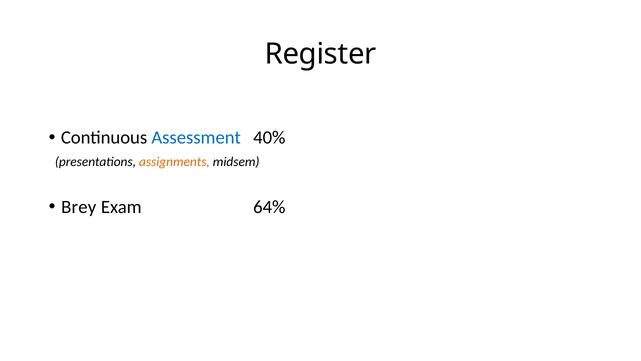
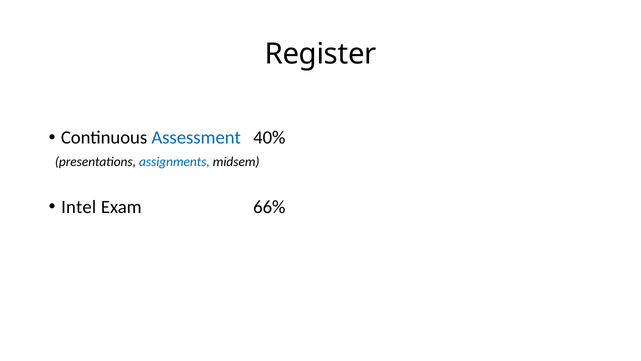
assignments colour: orange -> blue (174, 162)
Brey: Brey -> Intel (79, 207)
64%: 64% -> 66% (269, 207)
